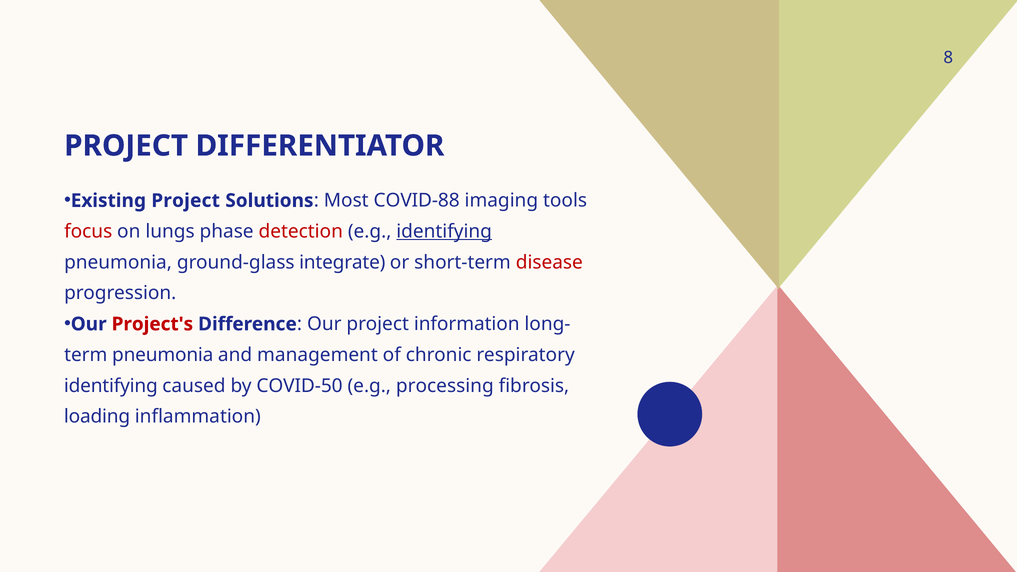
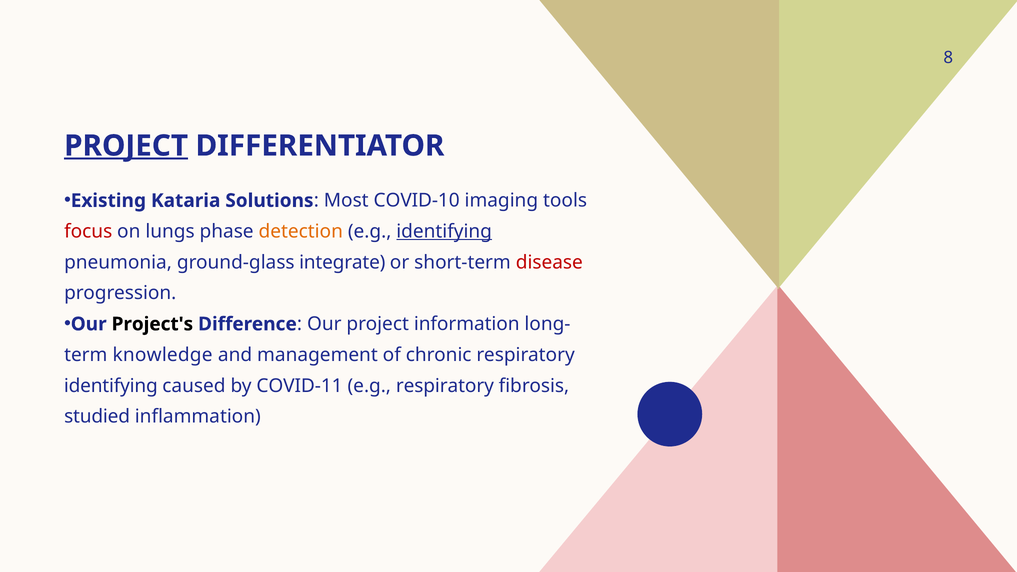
PROJECT underline: none -> present (126, 146)
Existing Project: Project -> Kataria (186, 201)
COVID-88: COVID-88 -> COVID-10 (417, 201)
detection colour: red -> orange (301, 231)
Project's colour: red -> black (152, 324)
pneumonia: pneumonia -> knowledge (163, 355)
COVID-50: COVID-50 -> COVID-11 (300, 386)
e.g processing: processing -> respiratory (445, 386)
loading: loading -> studied (97, 417)
